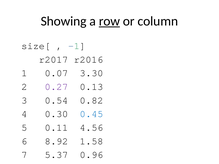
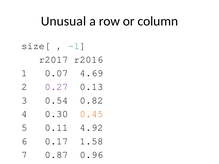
Showing: Showing -> Unusual (63, 21)
row underline: present -> none (109, 21)
3.30: 3.30 -> 4.69 (92, 73)
0.45 colour: blue -> orange (92, 114)
4.56: 4.56 -> 4.92 (92, 128)
8.92: 8.92 -> 0.17 (56, 141)
5.37: 5.37 -> 0.87 (56, 155)
